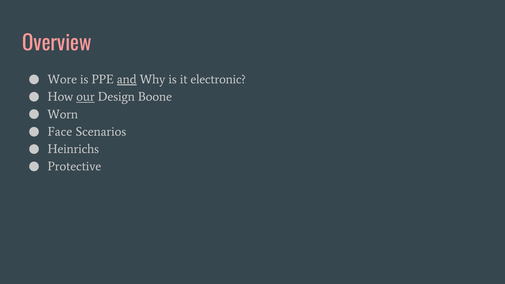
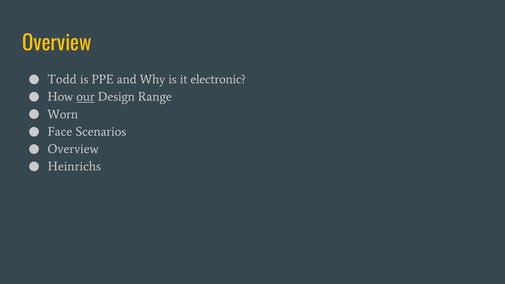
Overview colour: pink -> yellow (57, 44)
Wore: Wore -> Todd (62, 79)
and underline: present -> none (127, 79)
Boone: Boone -> Range (155, 97)
Heinrichs: Heinrichs -> Overview (73, 149)
Protective: Protective -> Heinrichs (74, 167)
